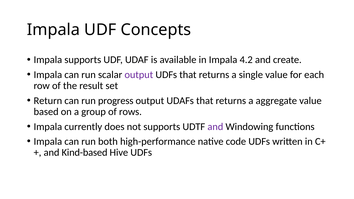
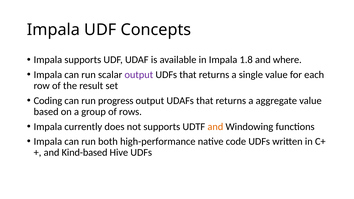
4.2: 4.2 -> 1.8 (246, 60)
create: create -> where (287, 60)
Return: Return -> Coding (48, 101)
and colour: purple -> orange (215, 127)
